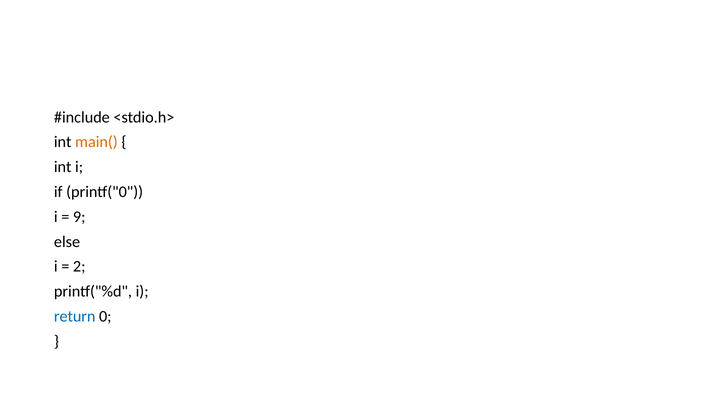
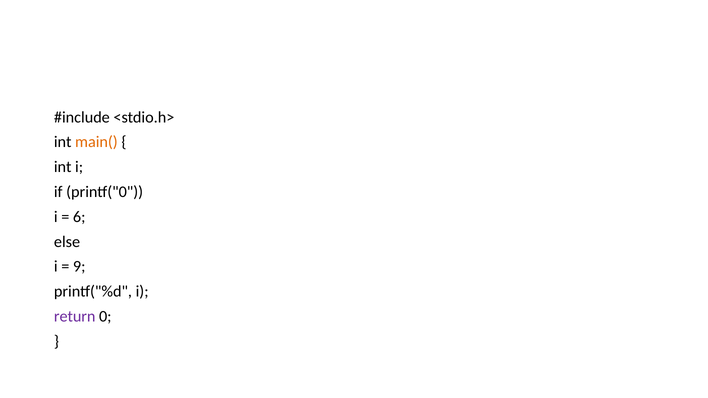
9: 9 -> 6 (79, 217)
2: 2 -> 9 (79, 267)
return colour: blue -> purple (75, 317)
